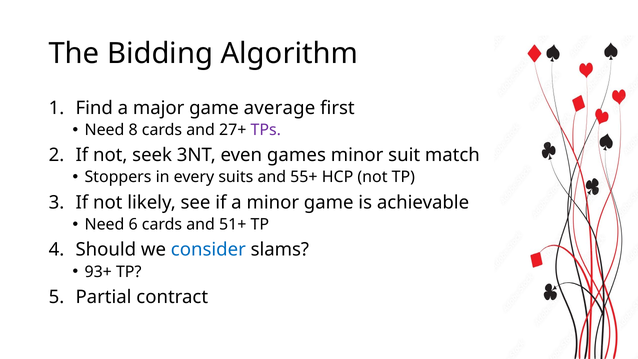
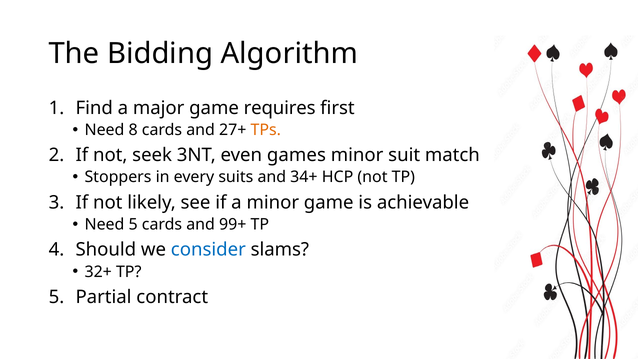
average: average -> requires (280, 108)
TPs colour: purple -> orange (266, 130)
55+: 55+ -> 34+ (304, 177)
Need 6: 6 -> 5 (133, 224)
51+: 51+ -> 99+ (233, 224)
93+: 93+ -> 32+ (98, 272)
